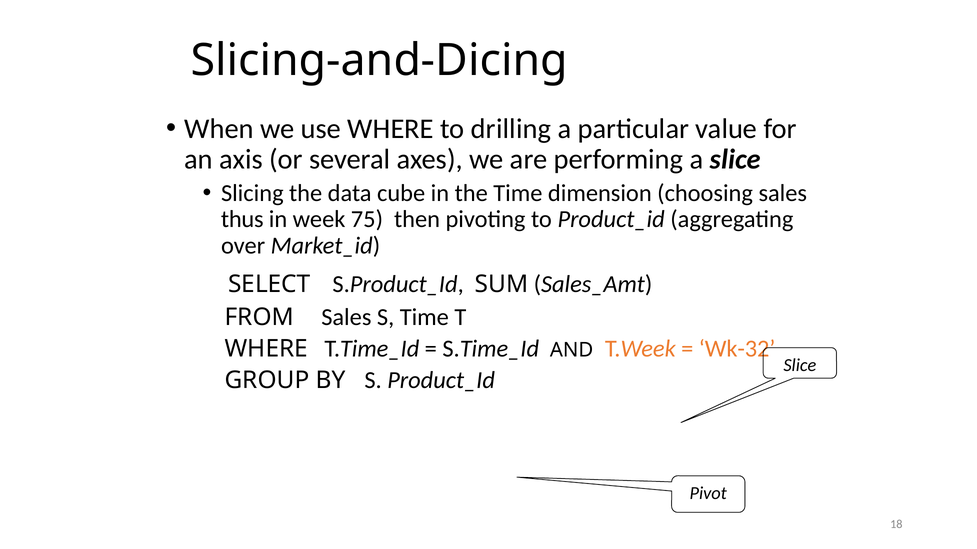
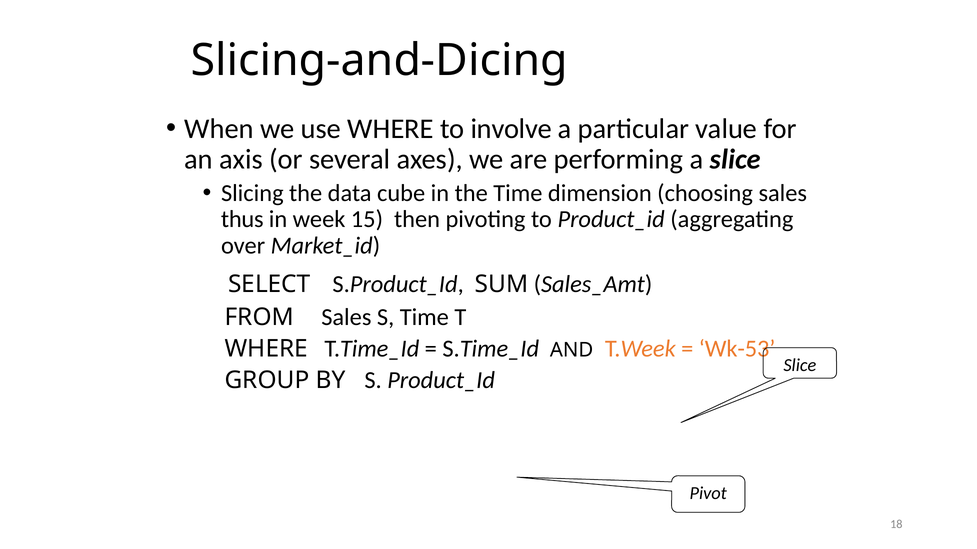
drilling: drilling -> involve (511, 129)
75: 75 -> 15 (367, 220)
Wk-32: Wk-32 -> Wk-53 (737, 349)
